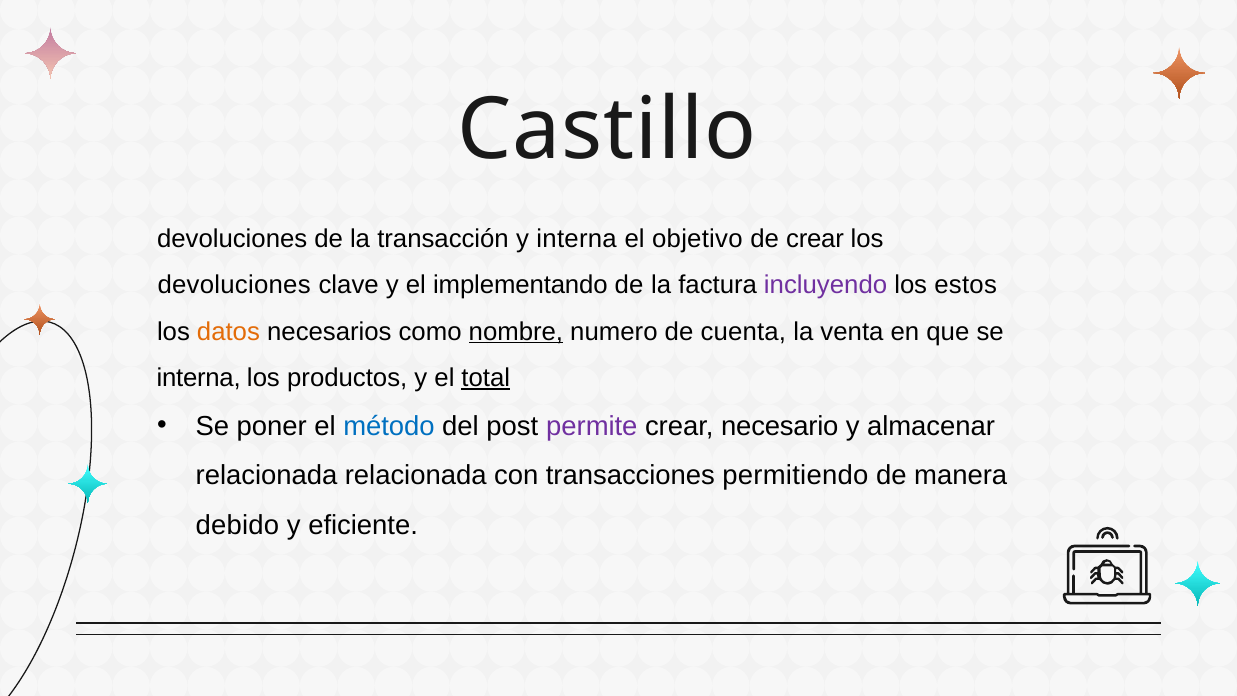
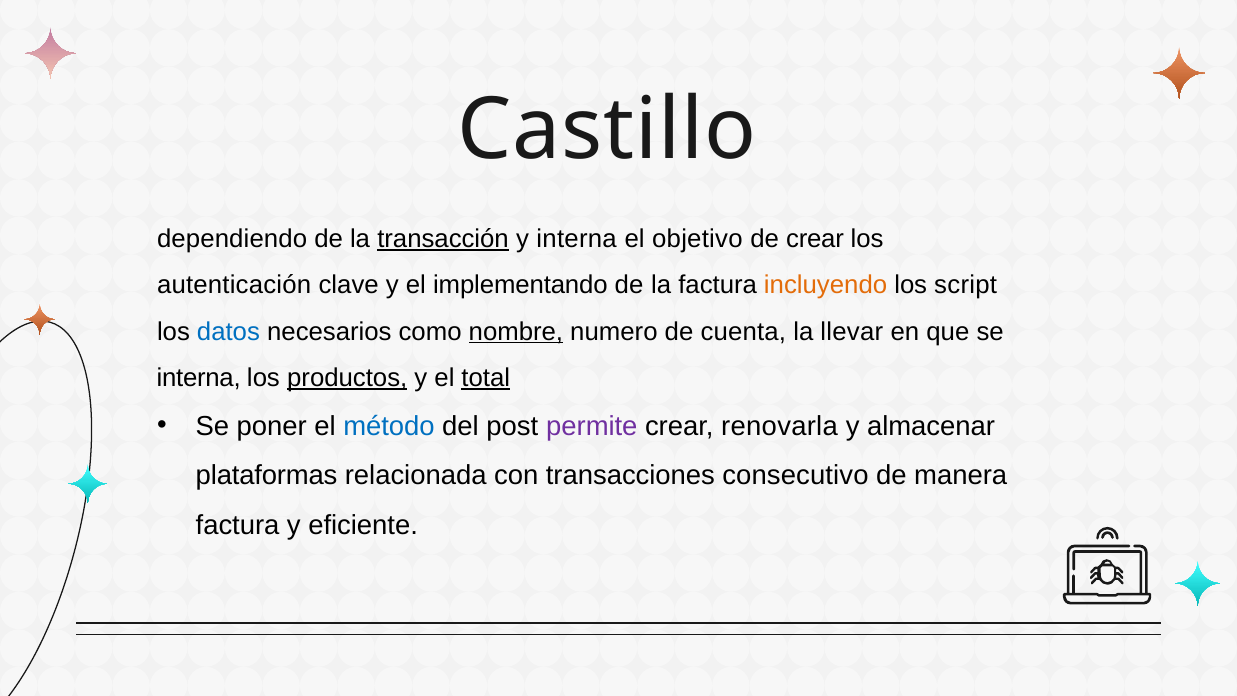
devoluciones: devoluciones -> dependiendo (232, 239)
transacción underline: none -> present (443, 239)
devoluciones: devoluciones -> autenticación (234, 285)
incluyendo colour: purple -> orange (826, 285)
estos: estos -> script (966, 285)
datos colour: orange -> blue (228, 331)
venta: venta -> llevar (852, 331)
productos underline: none -> present (347, 378)
necesario: necesario -> renovarla (780, 426)
relacionada: relacionada -> plataformas (267, 476)
permitiendo: permitiendo -> consecutivo (795, 476)
debido: debido -> factura (238, 525)
